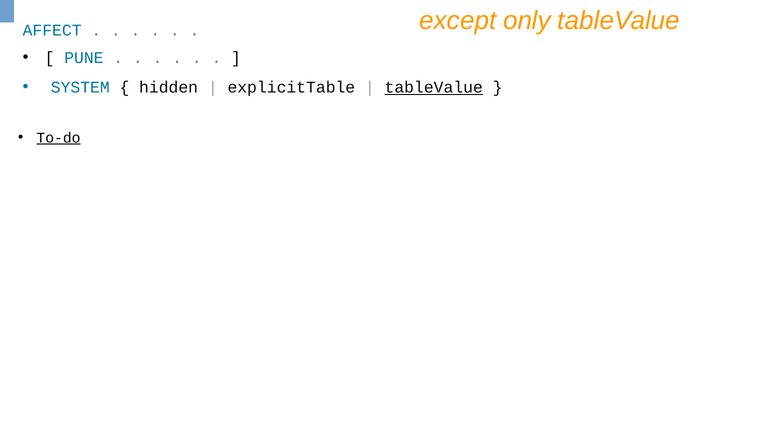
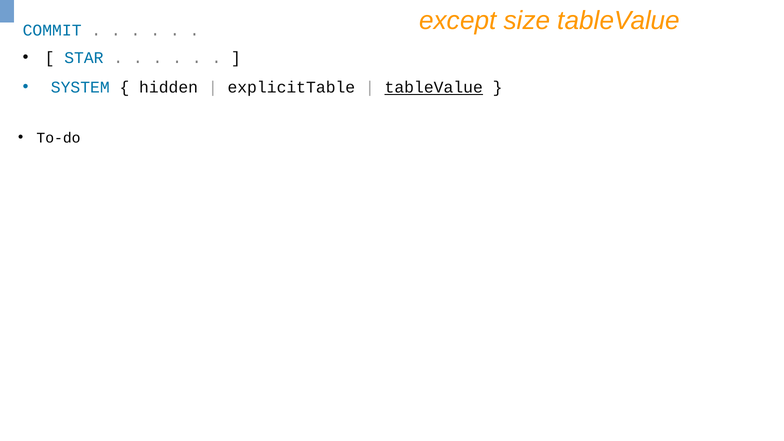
only: only -> size (527, 20)
AFFECT: AFFECT -> COMMIT (52, 31)
PUNE: PUNE -> STAR (84, 58)
To-do underline: present -> none (59, 138)
